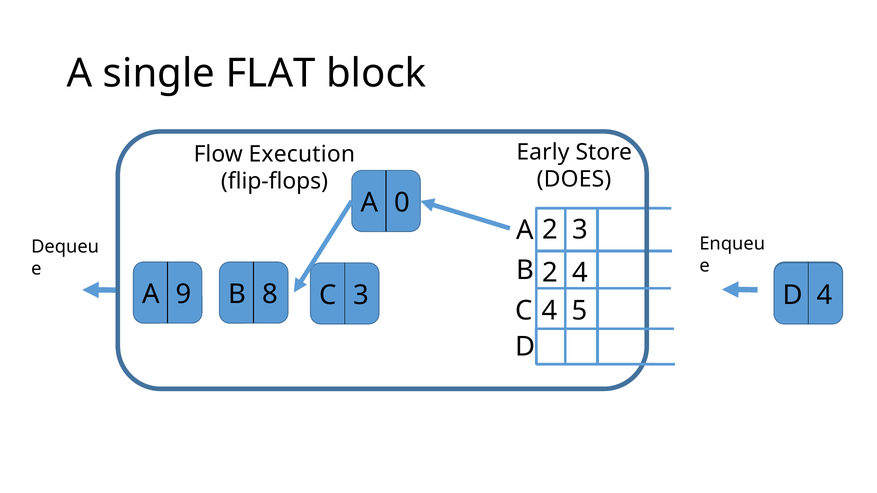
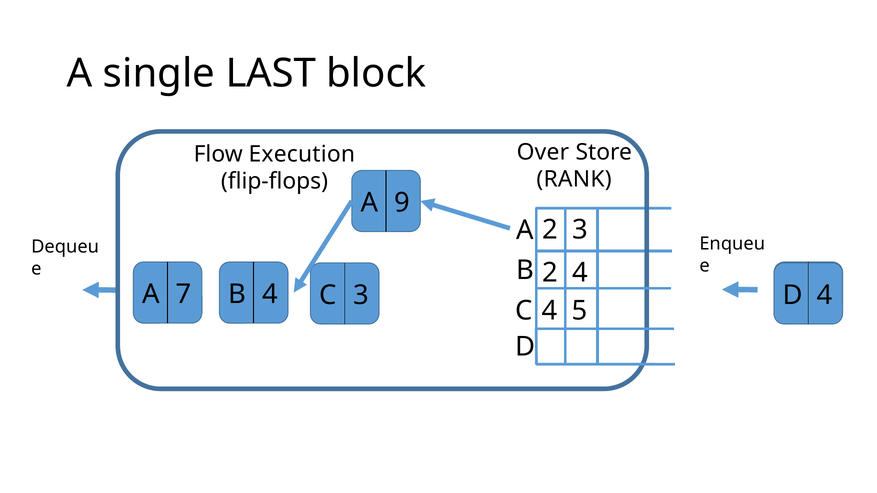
FLAT: FLAT -> LAST (271, 74)
Early: Early -> Over (543, 152)
DOES: DOES -> RANK (574, 180)
0: 0 -> 9 (402, 203)
9: 9 -> 7 (184, 294)
B 8: 8 -> 4 (270, 294)
